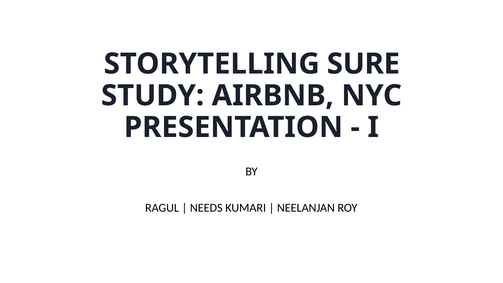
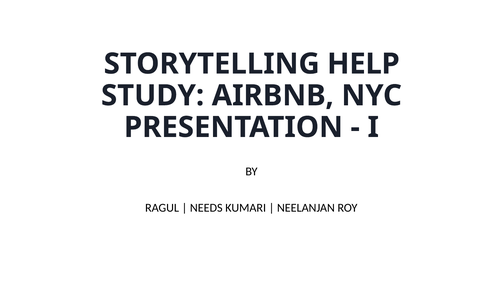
SURE: SURE -> HELP (363, 64)
